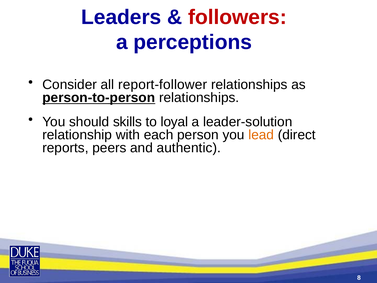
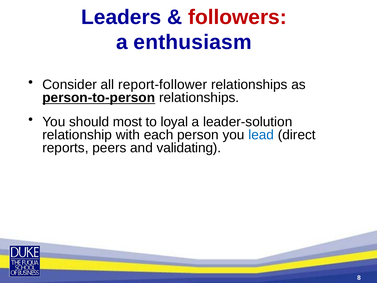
perceptions: perceptions -> enthusiasm (193, 42)
skills: skills -> most (127, 122)
lead colour: orange -> blue (261, 135)
authentic: authentic -> validating (189, 148)
